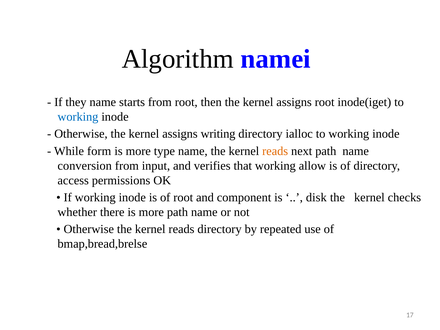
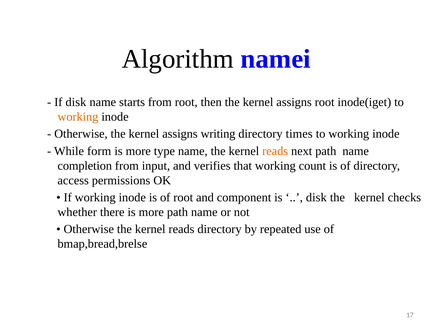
If they: they -> disk (76, 102)
working colour: blue -> orange (78, 117)
ialloc: ialloc -> times (299, 134)
conversion: conversion -> completion (85, 166)
allow: allow -> count (312, 166)
